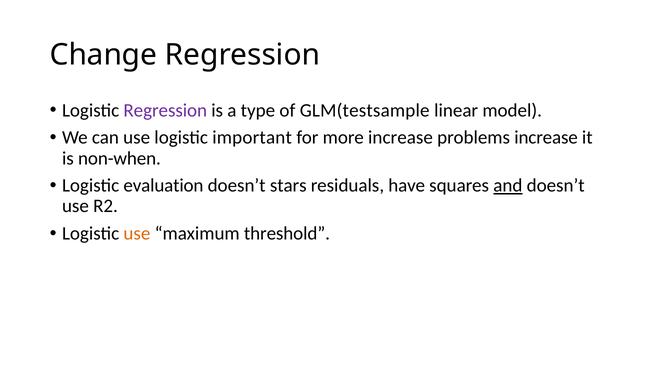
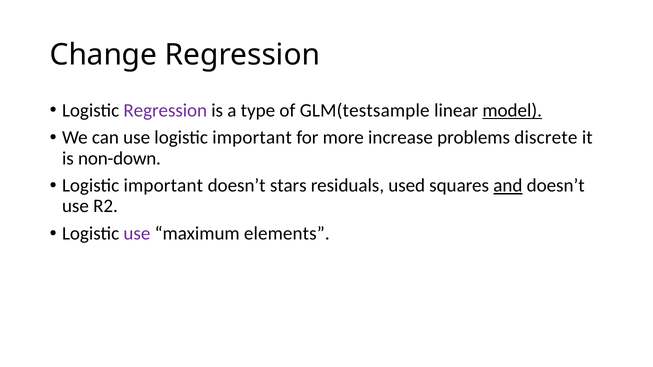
model underline: none -> present (512, 110)
problems increase: increase -> discrete (546, 138)
non-when: non-when -> non-down (120, 158)
evaluation: evaluation -> important (163, 186)
have: have -> used (407, 186)
use colour: orange -> purple (137, 234)
threshold: threshold -> elements (287, 234)
